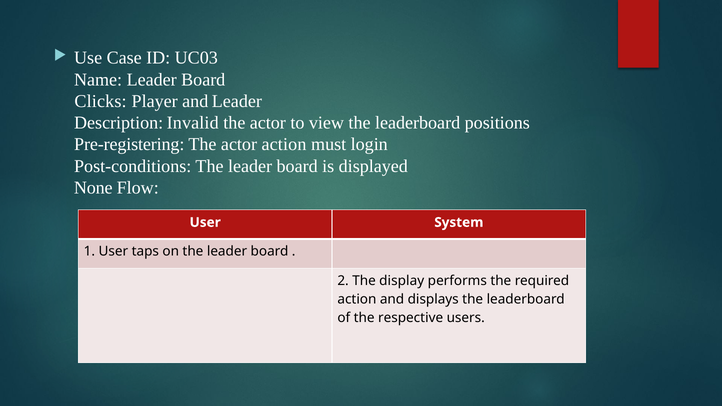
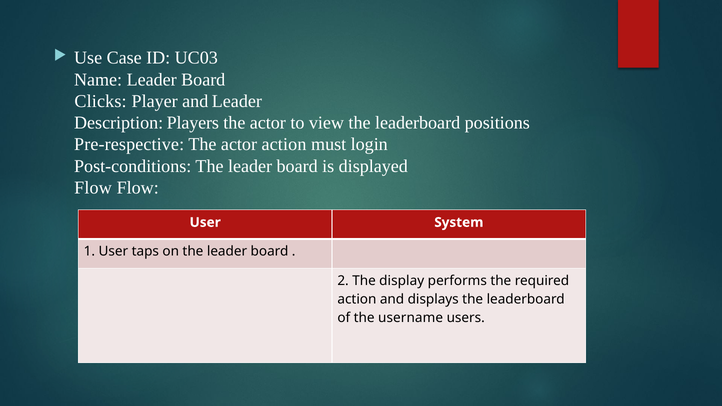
Invalid: Invalid -> Players (193, 123)
Pre-registering: Pre-registering -> Pre-respective (129, 145)
None: None -> Flow (93, 188)
respective: respective -> username (411, 318)
